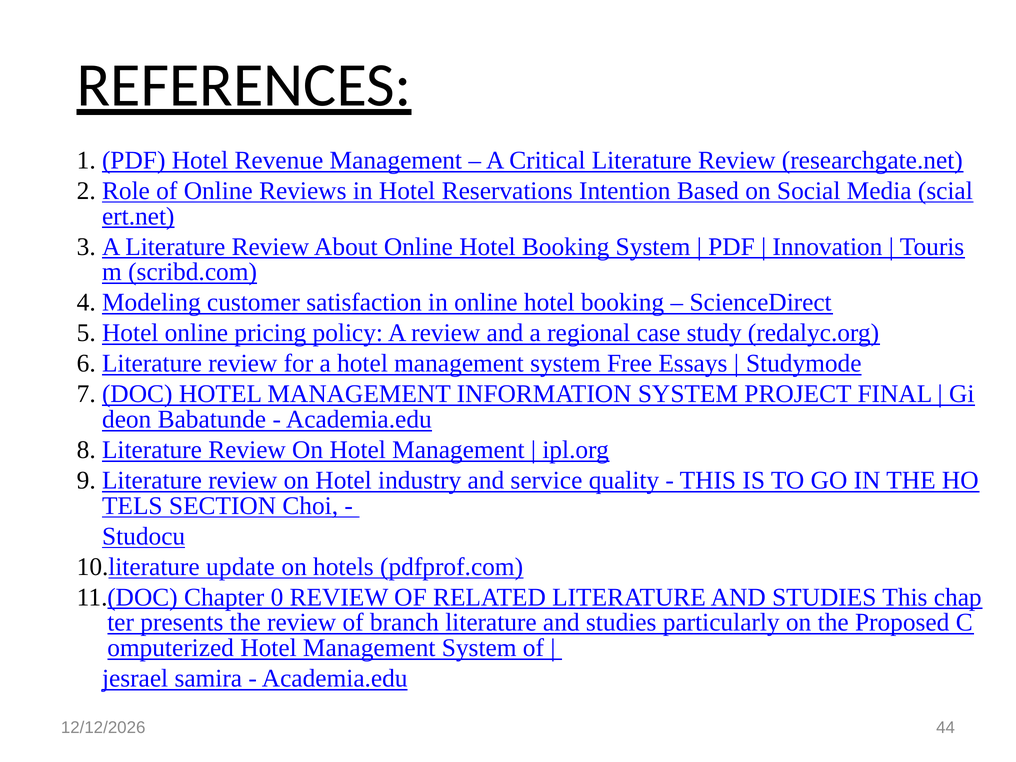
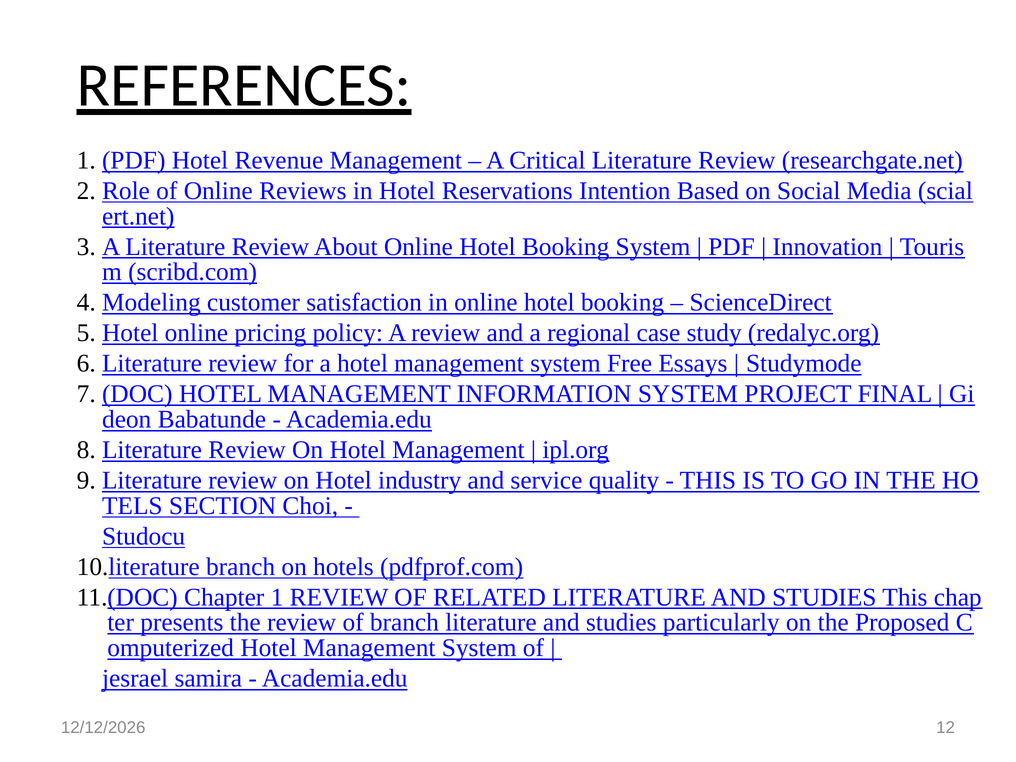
update: update -> branch (241, 567)
0: 0 -> 1 (277, 597)
44: 44 -> 12 (946, 728)
